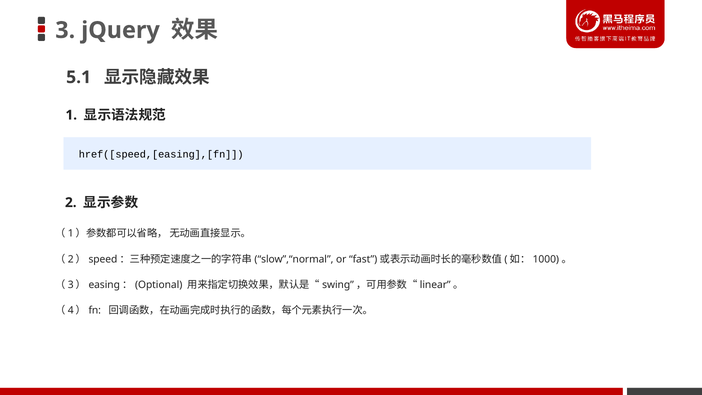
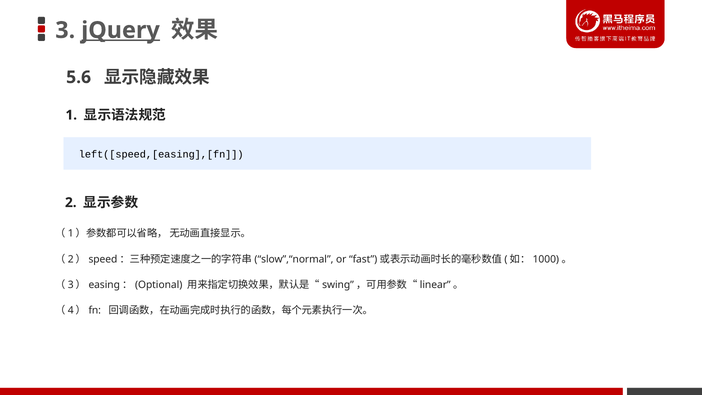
jQuery underline: none -> present (121, 30)
5.1: 5.1 -> 5.6 (79, 77)
href([speed,[easing],[fn: href([speed,[easing],[fn -> left([speed,[easing],[fn (161, 154)
